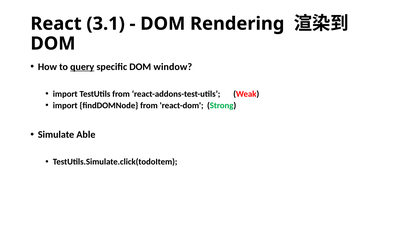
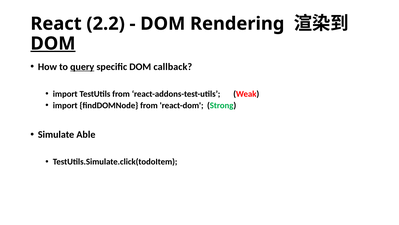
3.1: 3.1 -> 2.2 (106, 24)
DOM underline: none -> present (53, 43)
window: window -> callback (173, 67)
